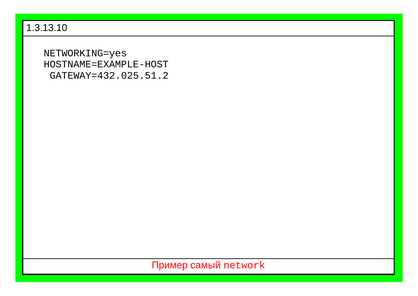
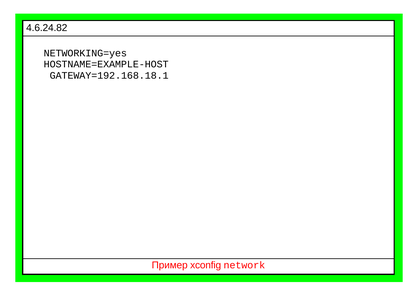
1.3.13.10: 1.3.13.10 -> 4.6.24.82 (47, 28)
GATEWAY=432.025.51.2: GATEWAY=432.025.51.2 -> GATEWAY=192.168.18.1 (109, 76)
самый: самый -> xconfig (206, 265)
